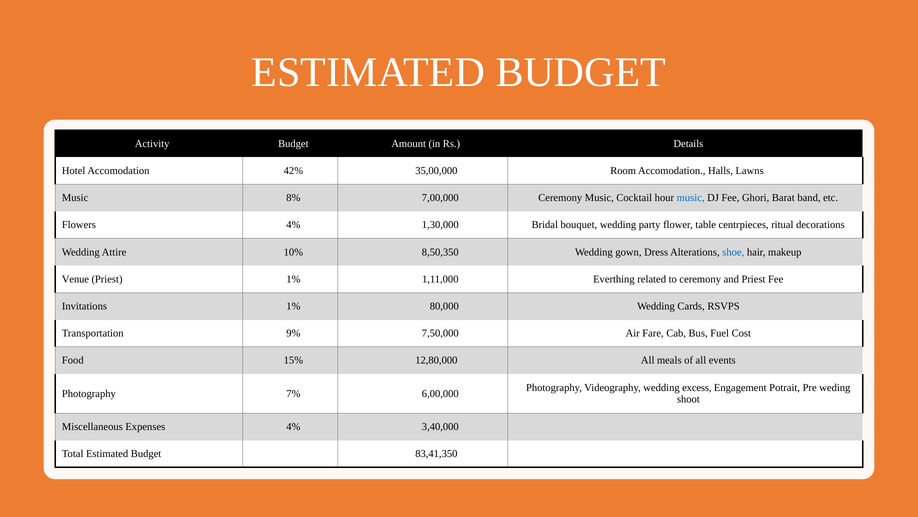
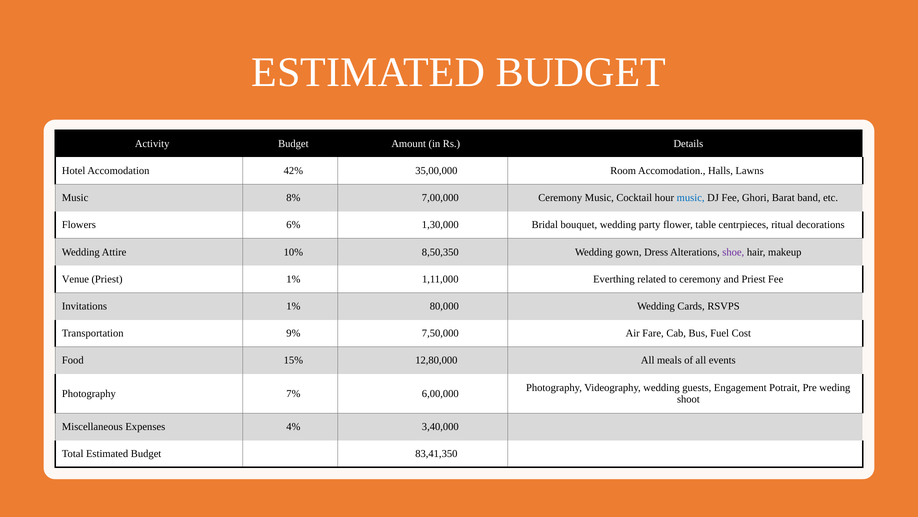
Flowers 4%: 4% -> 6% (293, 225)
shoe colour: blue -> purple (733, 252)
excess: excess -> guests (697, 387)
